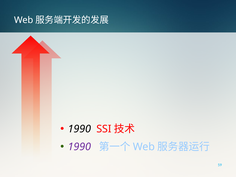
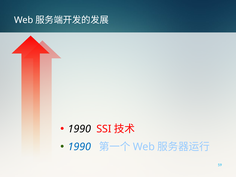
1990 colour: purple -> blue (79, 147)
